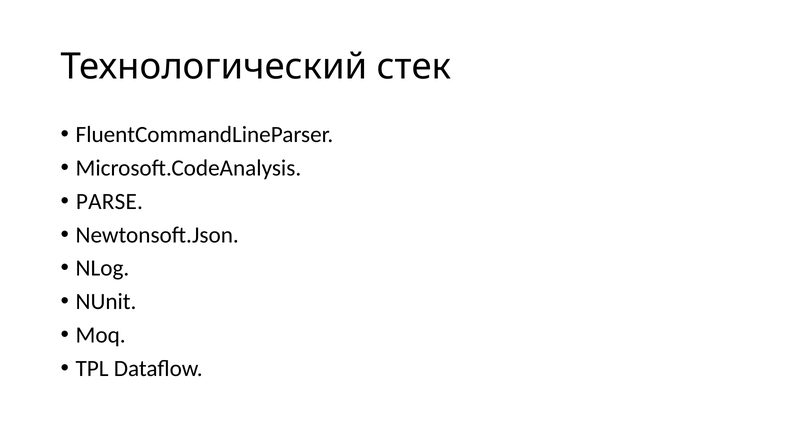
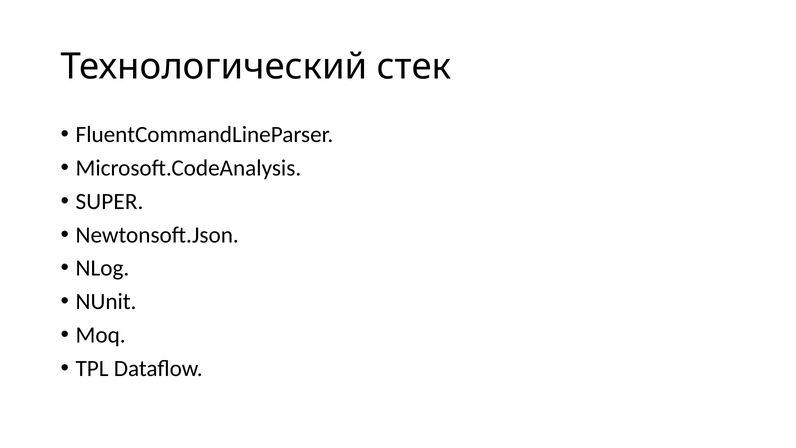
PARSE: PARSE -> SUPER (110, 201)
